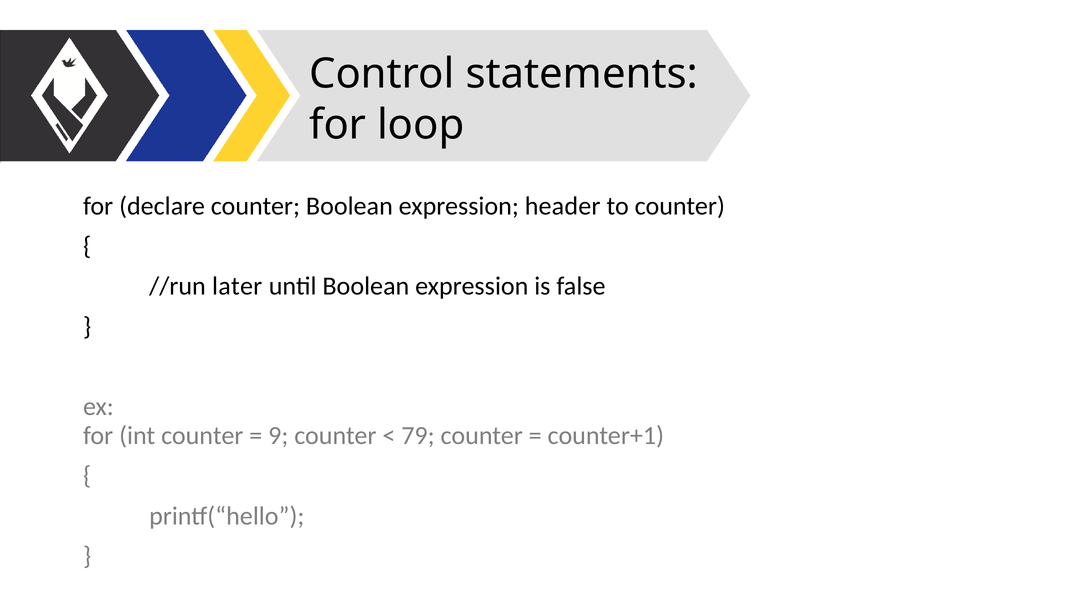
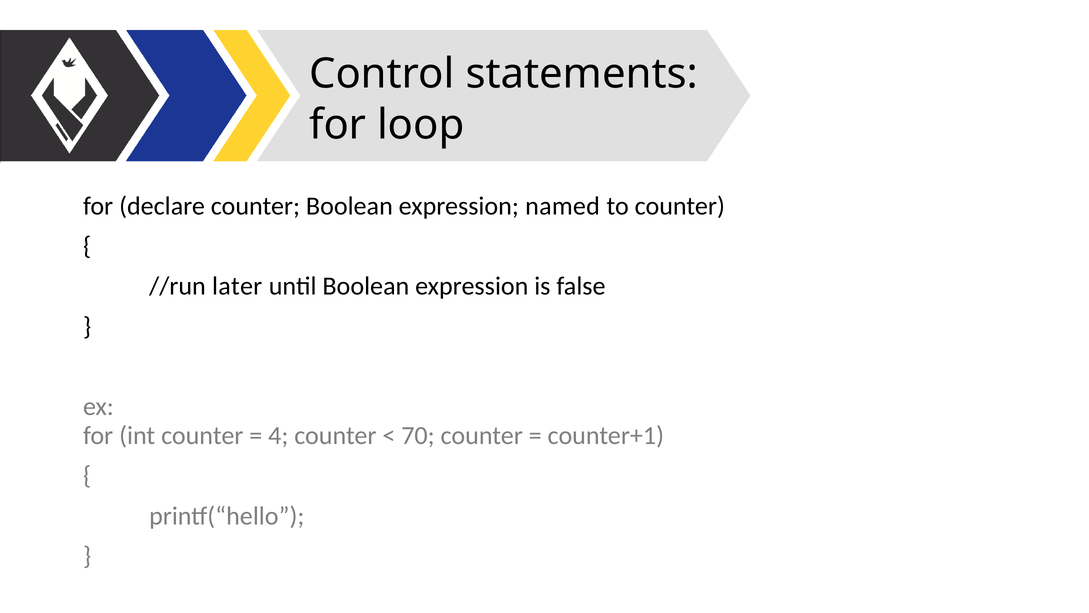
header: header -> named (563, 206)
9: 9 -> 4 (278, 435)
79: 79 -> 70 (418, 435)
